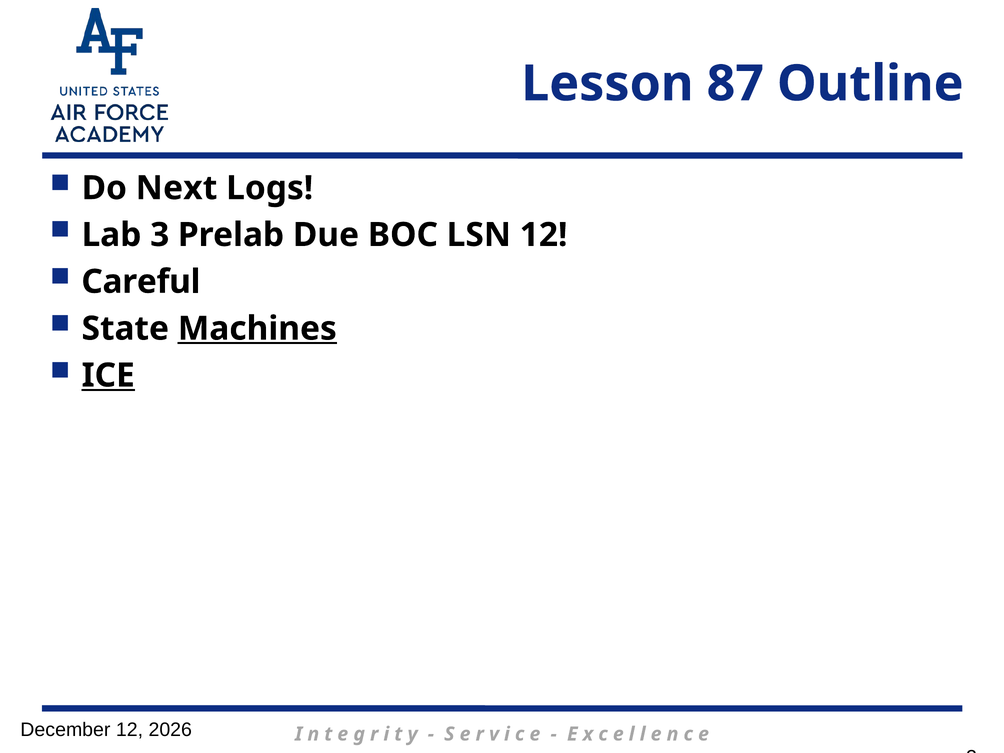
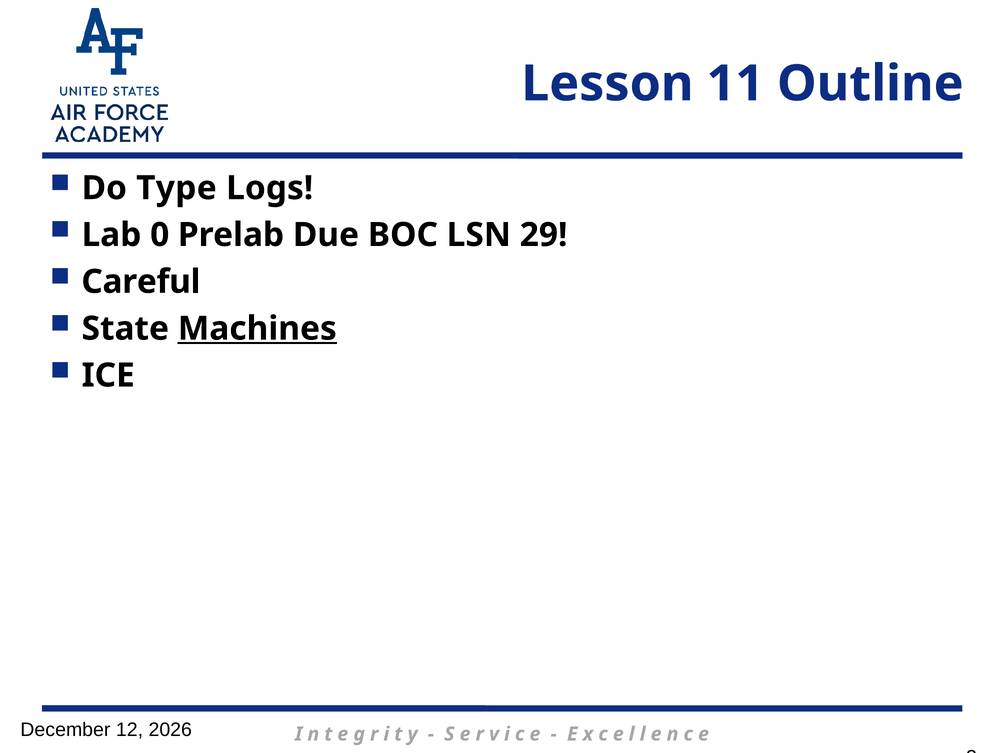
87: 87 -> 11 (735, 84)
Next: Next -> Type (176, 188)
3: 3 -> 0 (160, 235)
LSN 12: 12 -> 29 (544, 235)
ICE underline: present -> none (108, 375)
